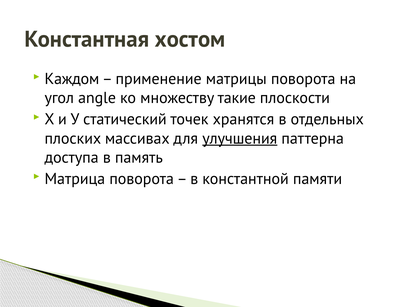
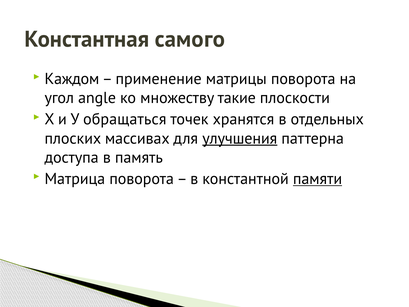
хостом: хостом -> самого (190, 39)
статический: статический -> обращаться (125, 119)
памяти underline: none -> present (318, 179)
